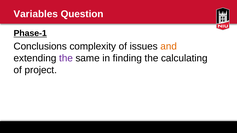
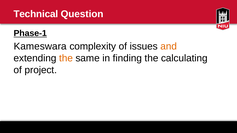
Variables: Variables -> Technical (36, 14)
Conclusions: Conclusions -> Kameswara (40, 47)
the colour: purple -> orange (66, 58)
